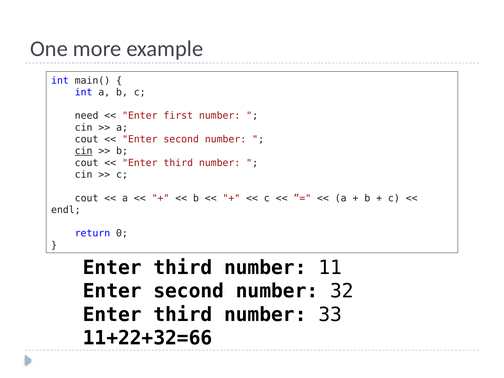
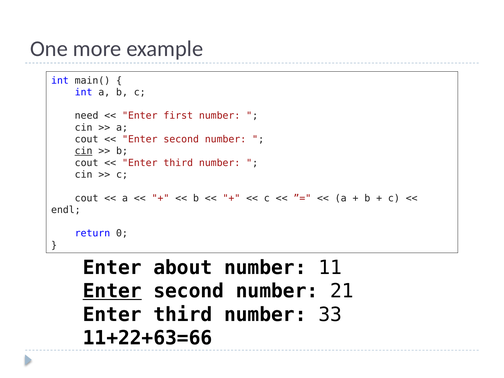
third: third -> about (183, 268)
Enter underline: none -> present (112, 291)
32: 32 -> 21 (342, 291)
11+22+32=66: 11+22+32=66 -> 11+22+63=66 (148, 338)
